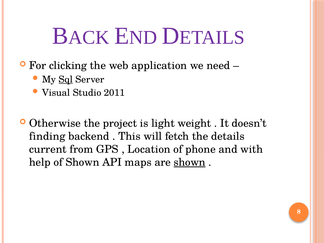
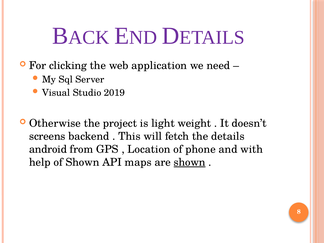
Sql underline: present -> none (66, 79)
2011: 2011 -> 2019 (114, 93)
finding: finding -> screens (47, 136)
current: current -> android (48, 149)
